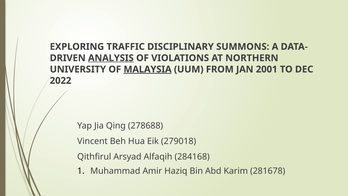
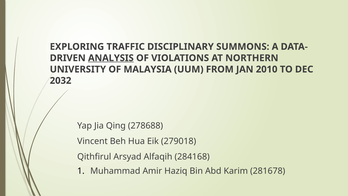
MALAYSIA underline: present -> none (148, 69)
2001: 2001 -> 2010 (267, 69)
2022: 2022 -> 2032 (61, 81)
